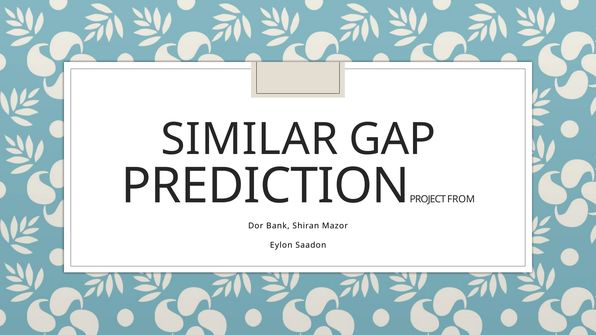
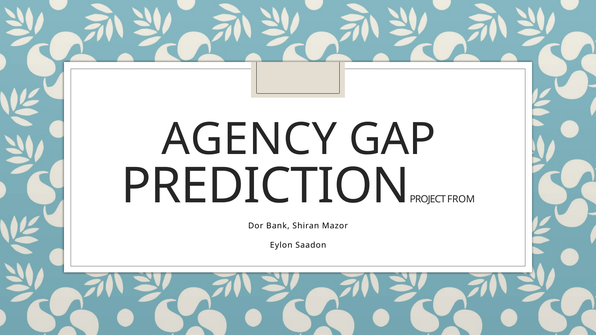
SIMILAR: SIMILAR -> AGENCY (249, 139)
